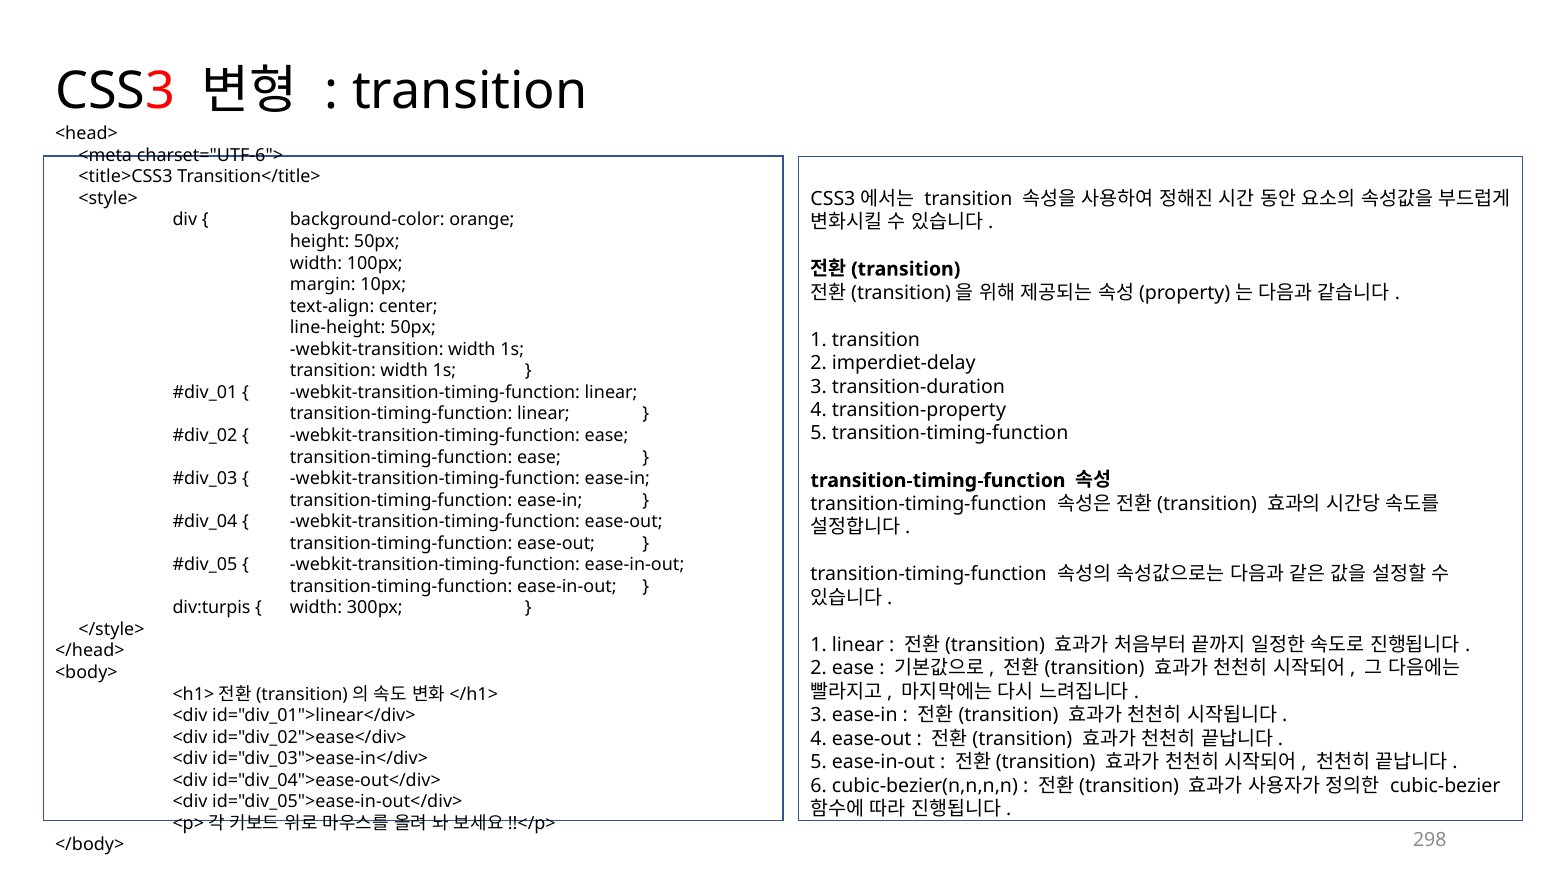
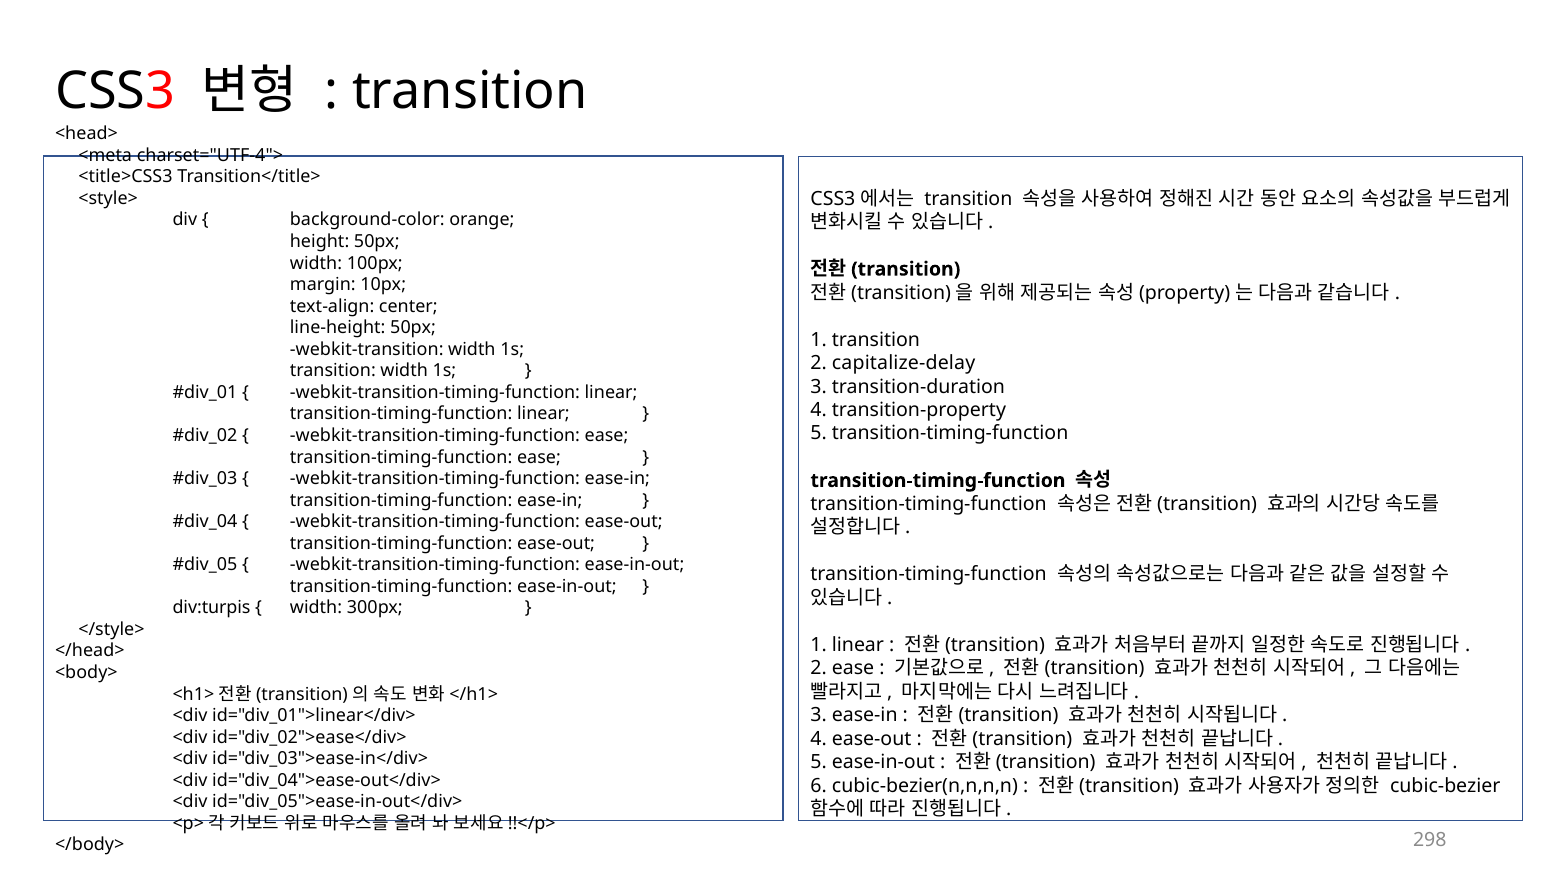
charset="UTF-6">: charset="UTF-6"> -> charset="UTF-4"> (210, 155)
imperdiet-delay: imperdiet-delay -> capitalize-delay (904, 363)
